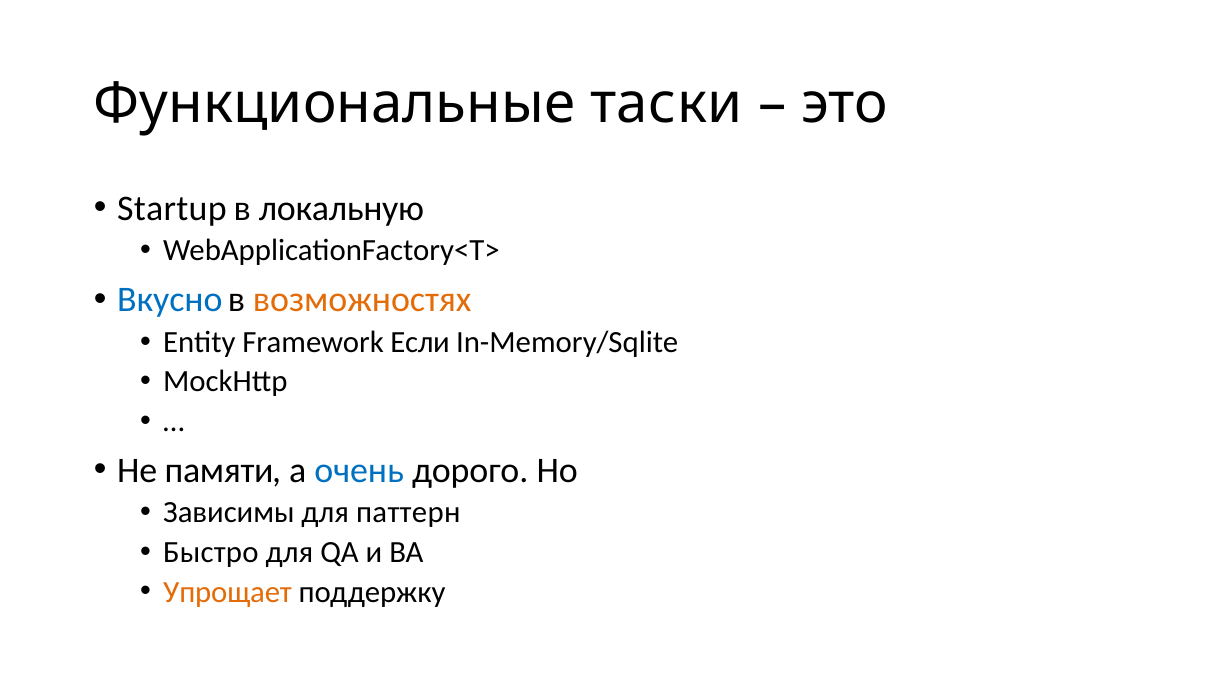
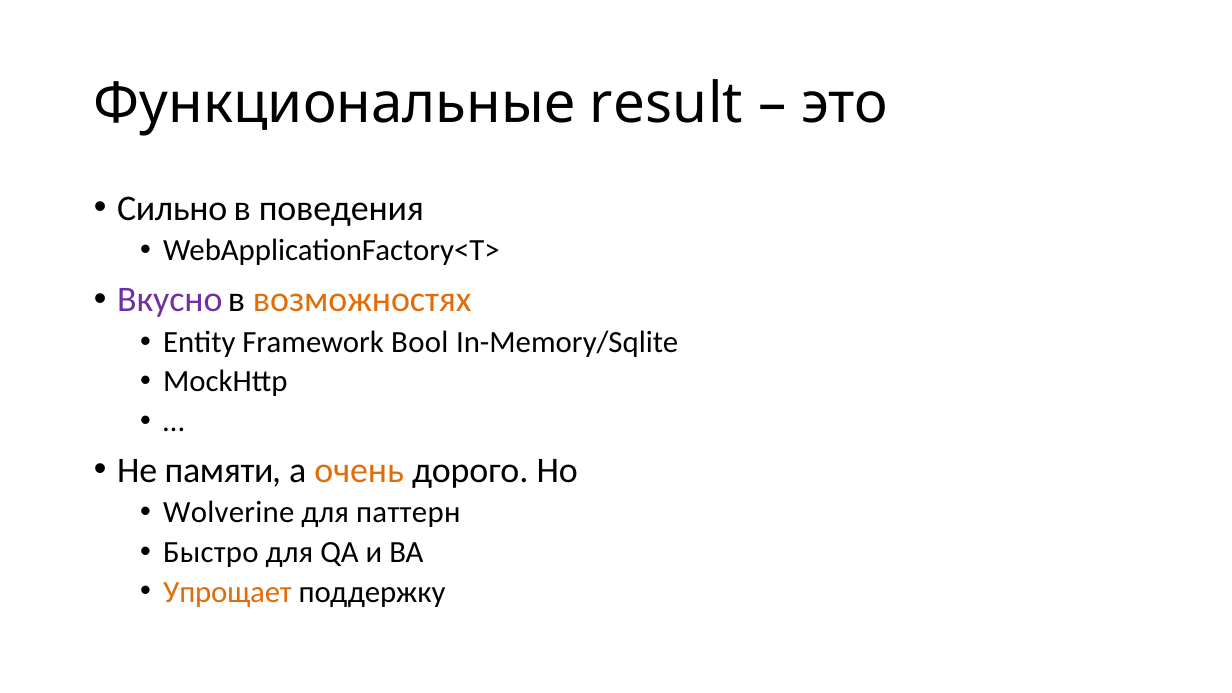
таски: таски -> result (667, 103)
Startup: Startup -> Сильно (172, 208)
локальную: локальную -> поведения (341, 209)
Вкусно colour: blue -> purple (170, 300)
Если: Если -> Bool (420, 342)
очень colour: blue -> orange (359, 471)
Зависимы: Зависимы -> Wolverine (229, 513)
